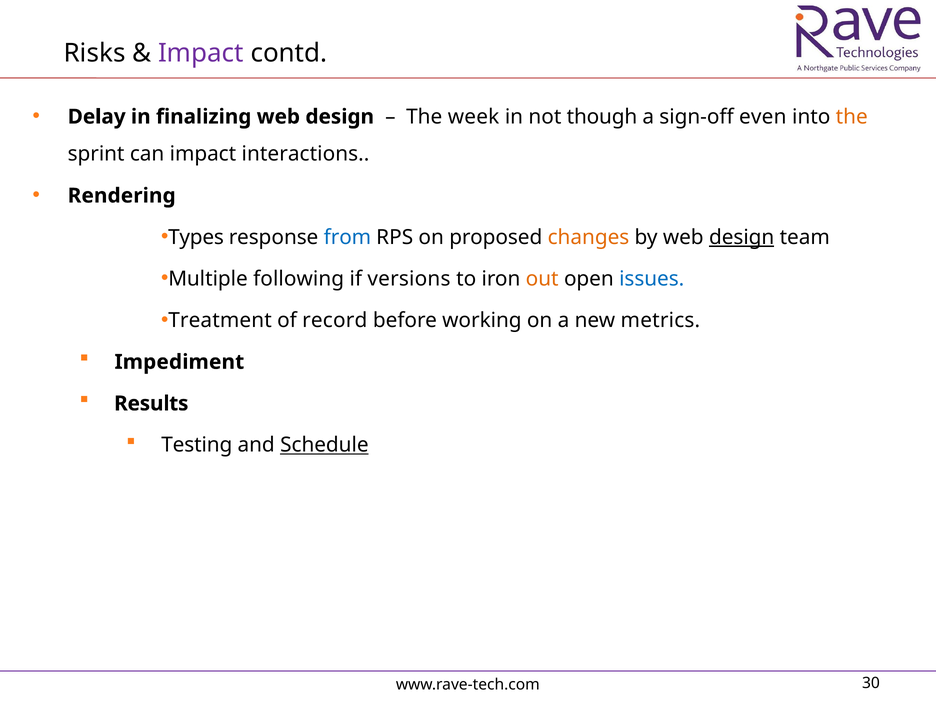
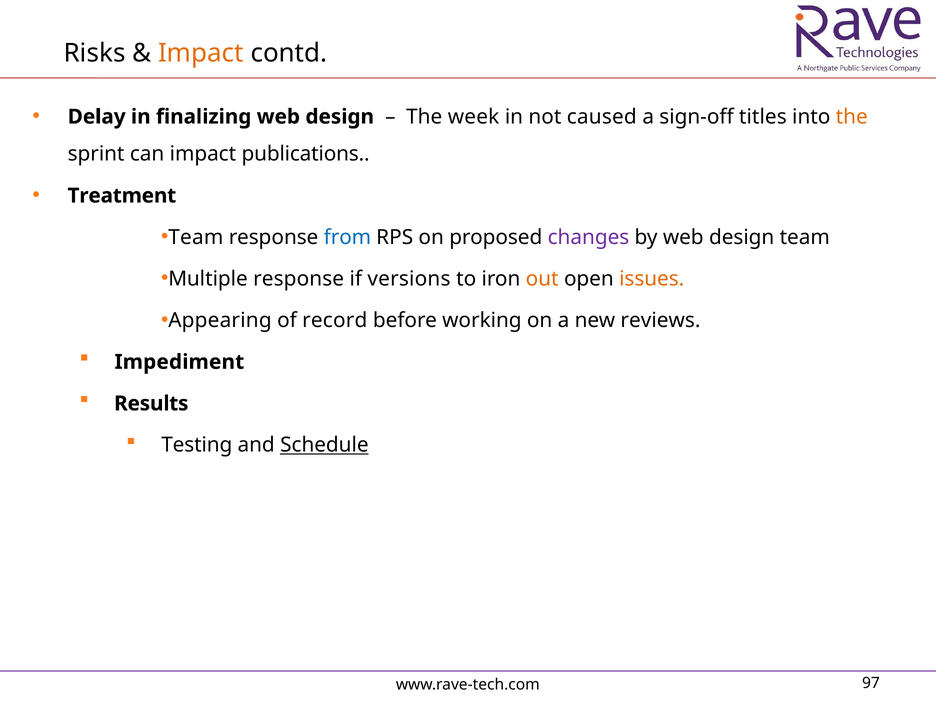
Impact colour: purple -> orange (201, 53)
though: though -> caused (602, 117)
even: even -> titles (763, 117)
interactions: interactions -> publications (306, 154)
Rendering: Rendering -> Treatment (122, 196)
Types: Types -> Team (196, 237)
changes colour: orange -> purple (588, 237)
design underline: present -> none (742, 237)
Multiple following: following -> response (299, 279)
issues colour: blue -> orange (652, 279)
Treatment: Treatment -> Appearing (220, 320)
metrics: metrics -> reviews (660, 320)
30: 30 -> 97 (871, 683)
